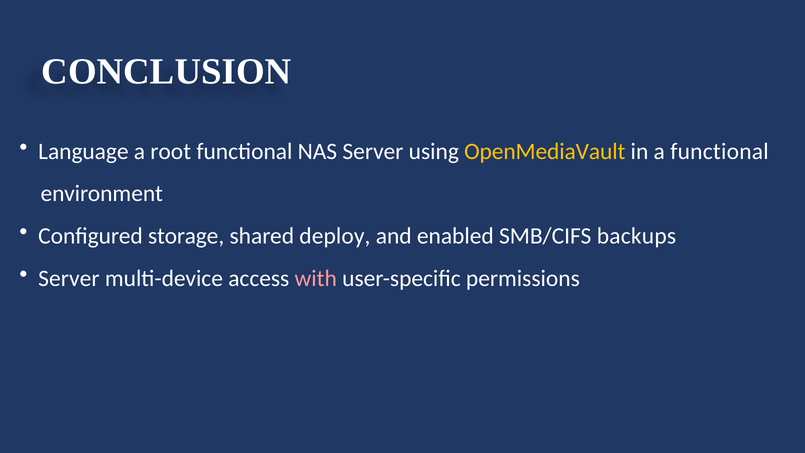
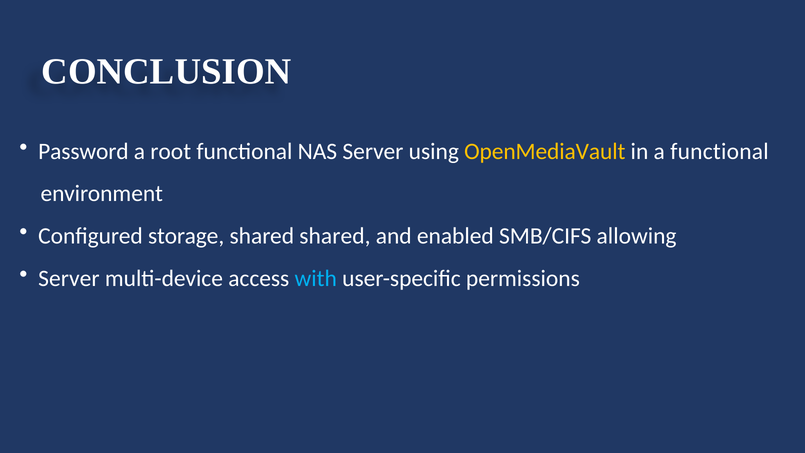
Language: Language -> Password (83, 151)
shared deploy: deploy -> shared (335, 236)
backups: backups -> allowing (637, 236)
with colour: pink -> light blue (316, 278)
